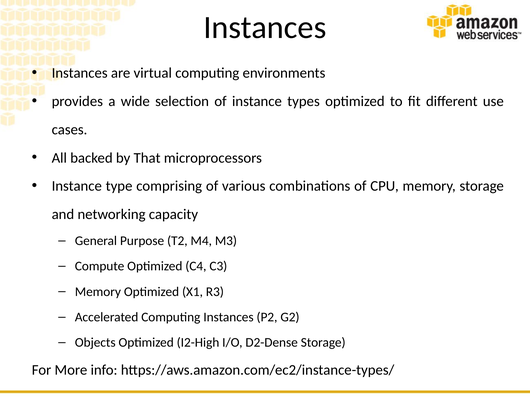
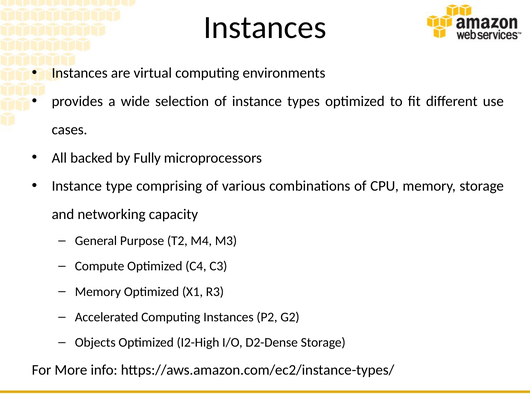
That: That -> Fully (147, 158)
